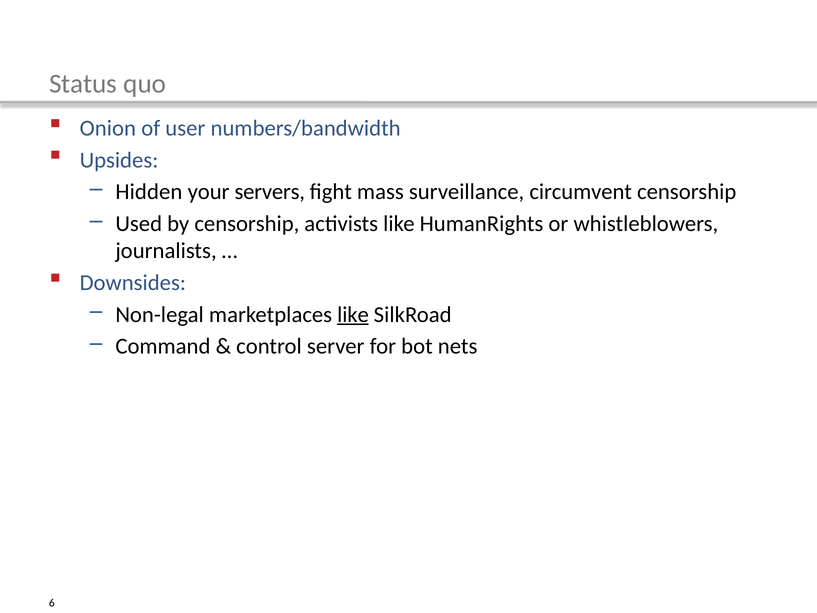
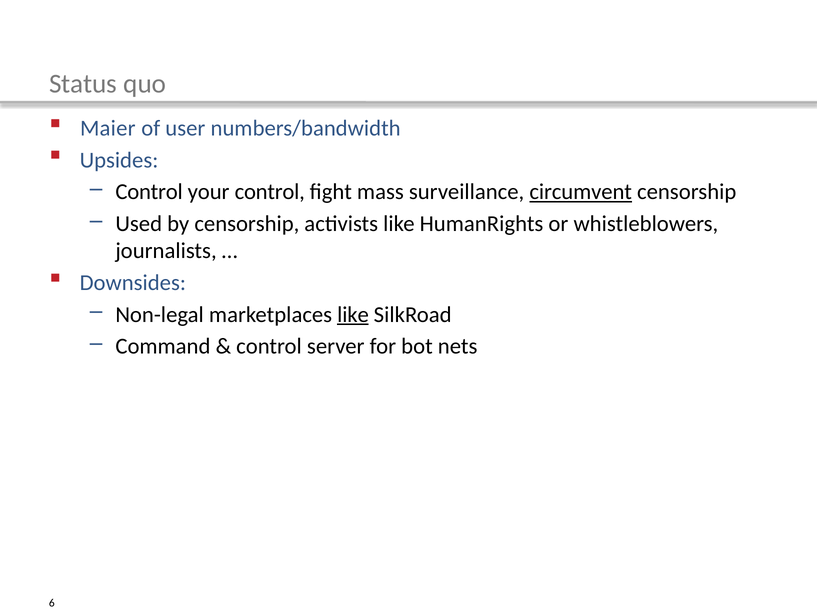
Onion: Onion -> Maier (108, 128)
Hidden: Hidden -> Control (149, 192)
your servers: servers -> control (270, 192)
circumvent underline: none -> present (581, 192)
